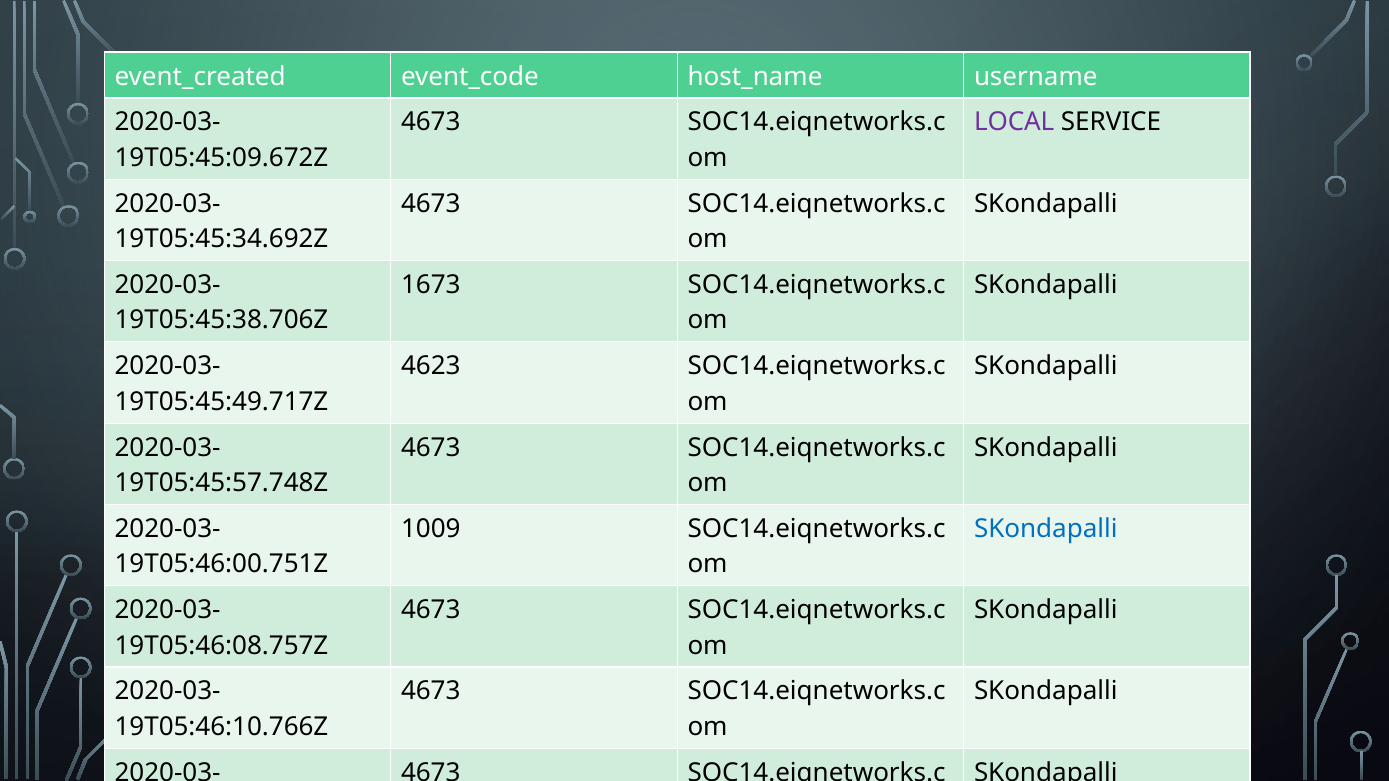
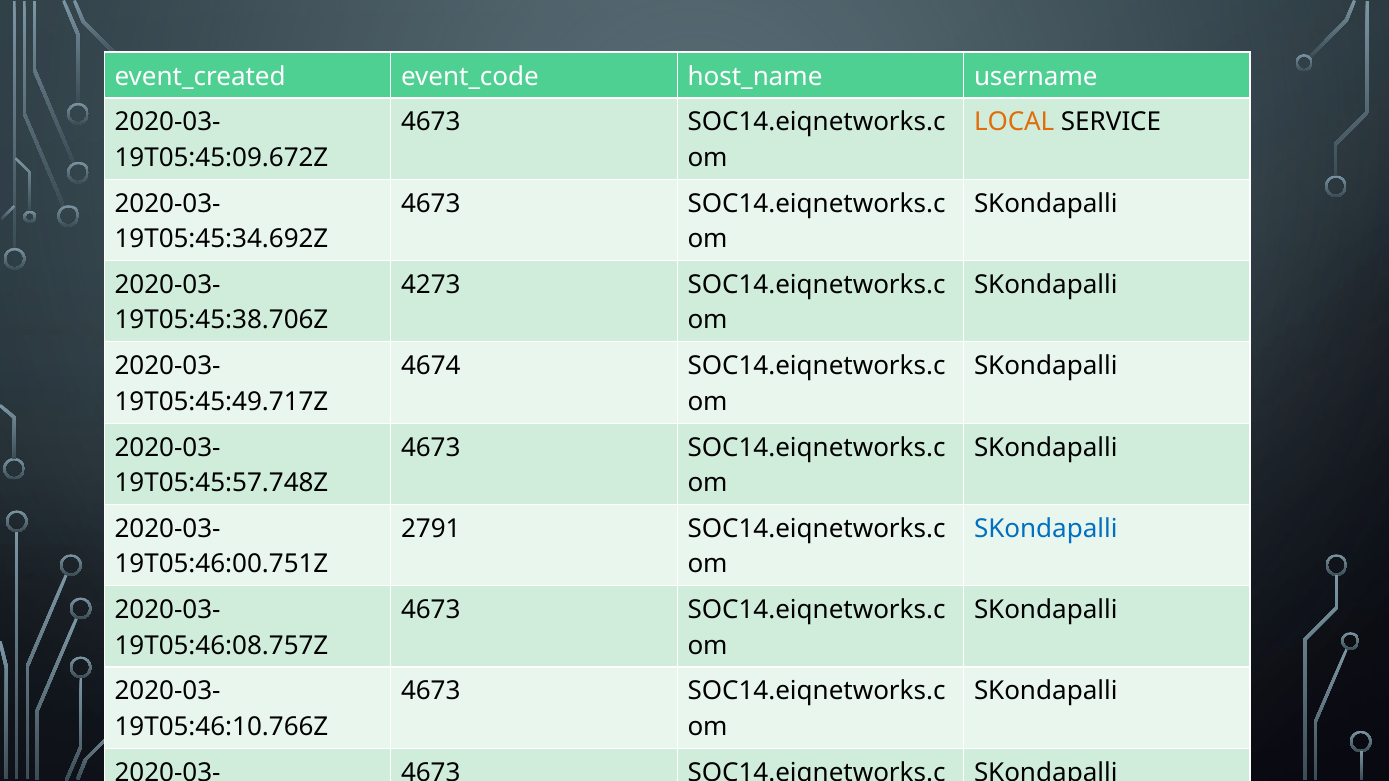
LOCAL colour: purple -> orange (1014, 122)
1673: 1673 -> 4273 (431, 285)
4623: 4623 -> 4674 (431, 366)
1009: 1009 -> 2791 (431, 529)
